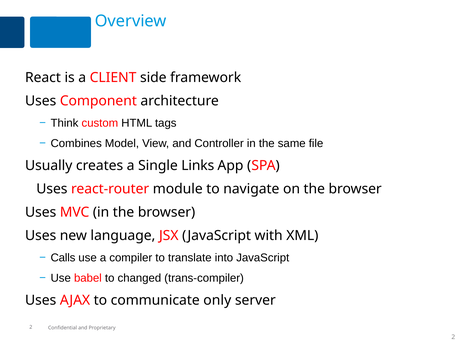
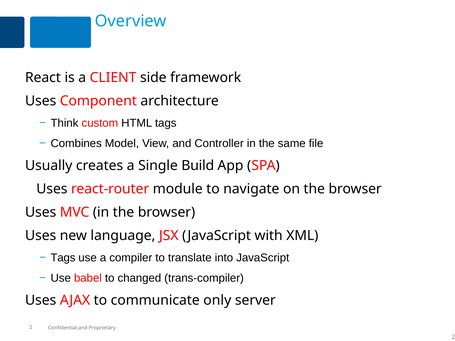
Links: Links -> Build (198, 166)
Calls: Calls -> Tags (63, 258)
